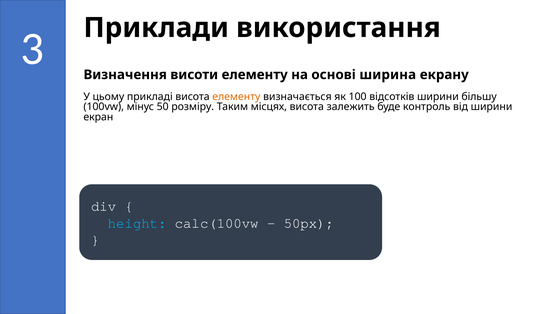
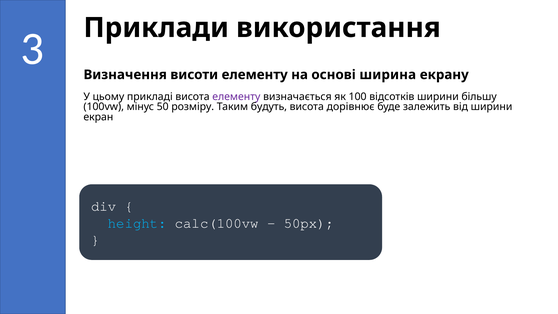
елементу colour: orange -> purple (236, 97)
місцях: місцях -> будуть (269, 107)
залежить: залежить -> дорівнює (351, 107)
контроль: контроль -> залежить (427, 107)
